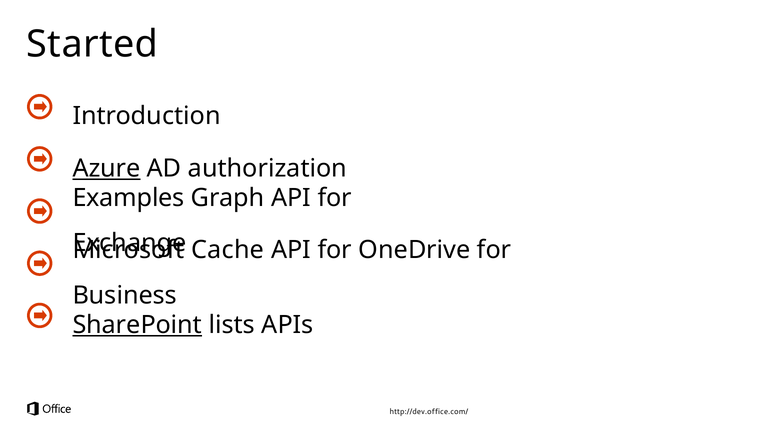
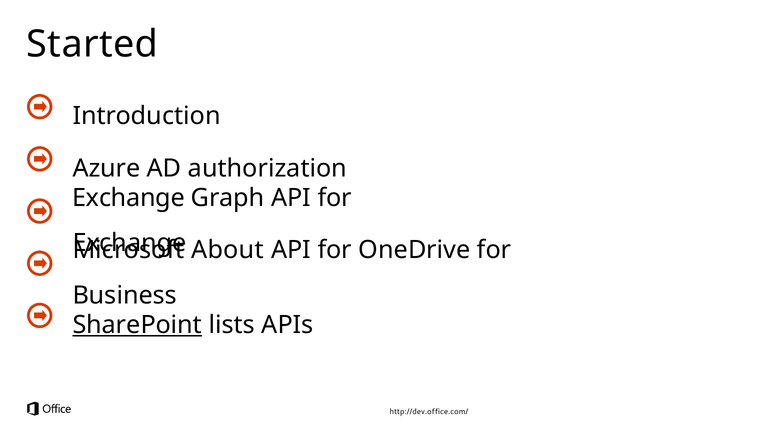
Azure underline: present -> none (106, 168)
Examples: Examples -> Exchange (129, 198)
Cache: Cache -> About (228, 250)
